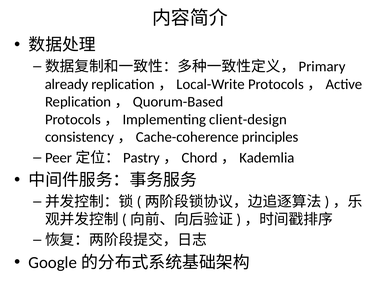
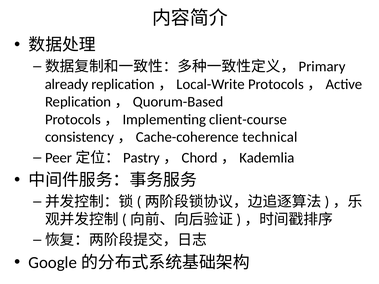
client-design: client-design -> client-course (248, 120)
principles: principles -> technical (270, 137)
